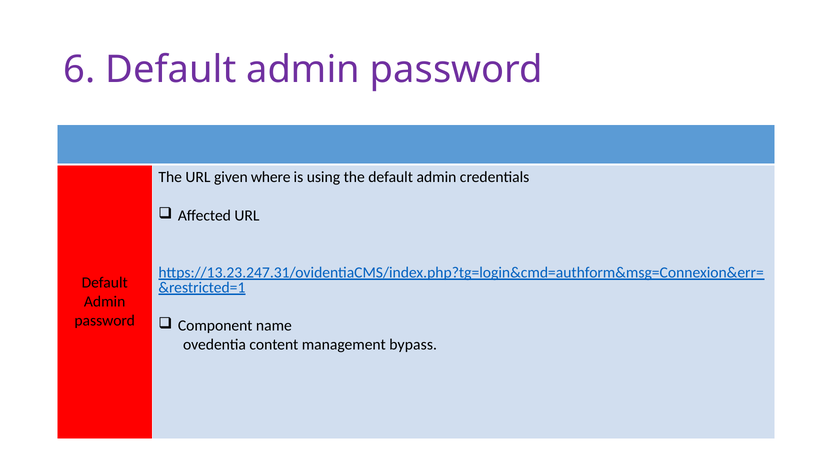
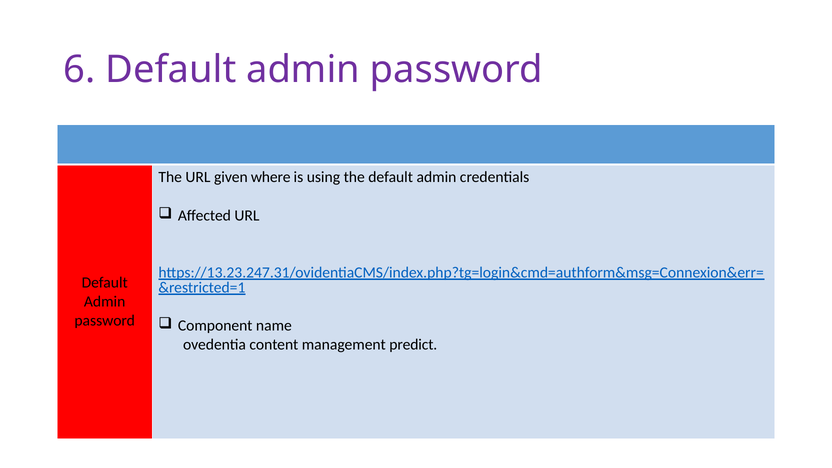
bypass: bypass -> predict (413, 345)
